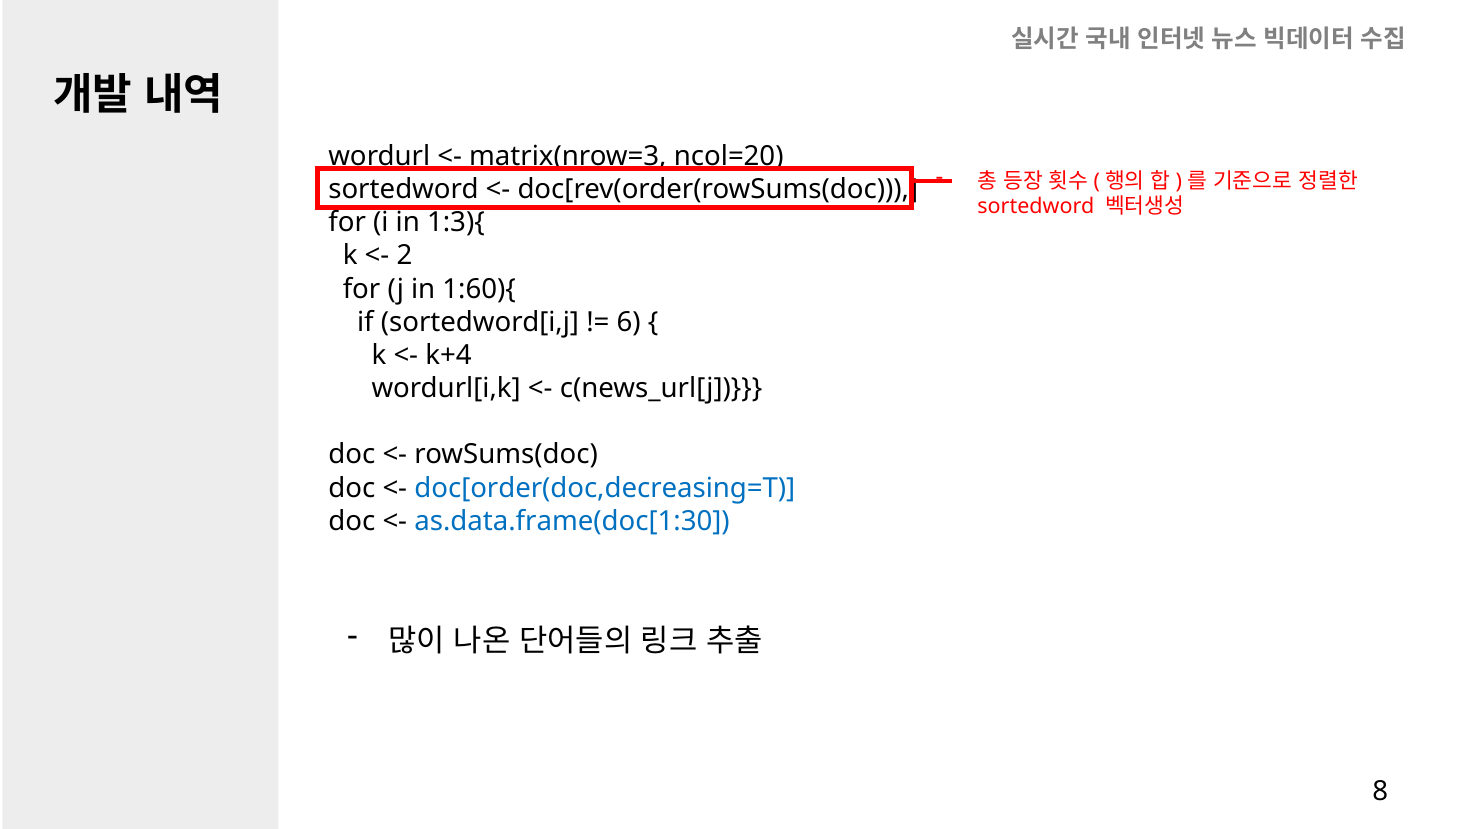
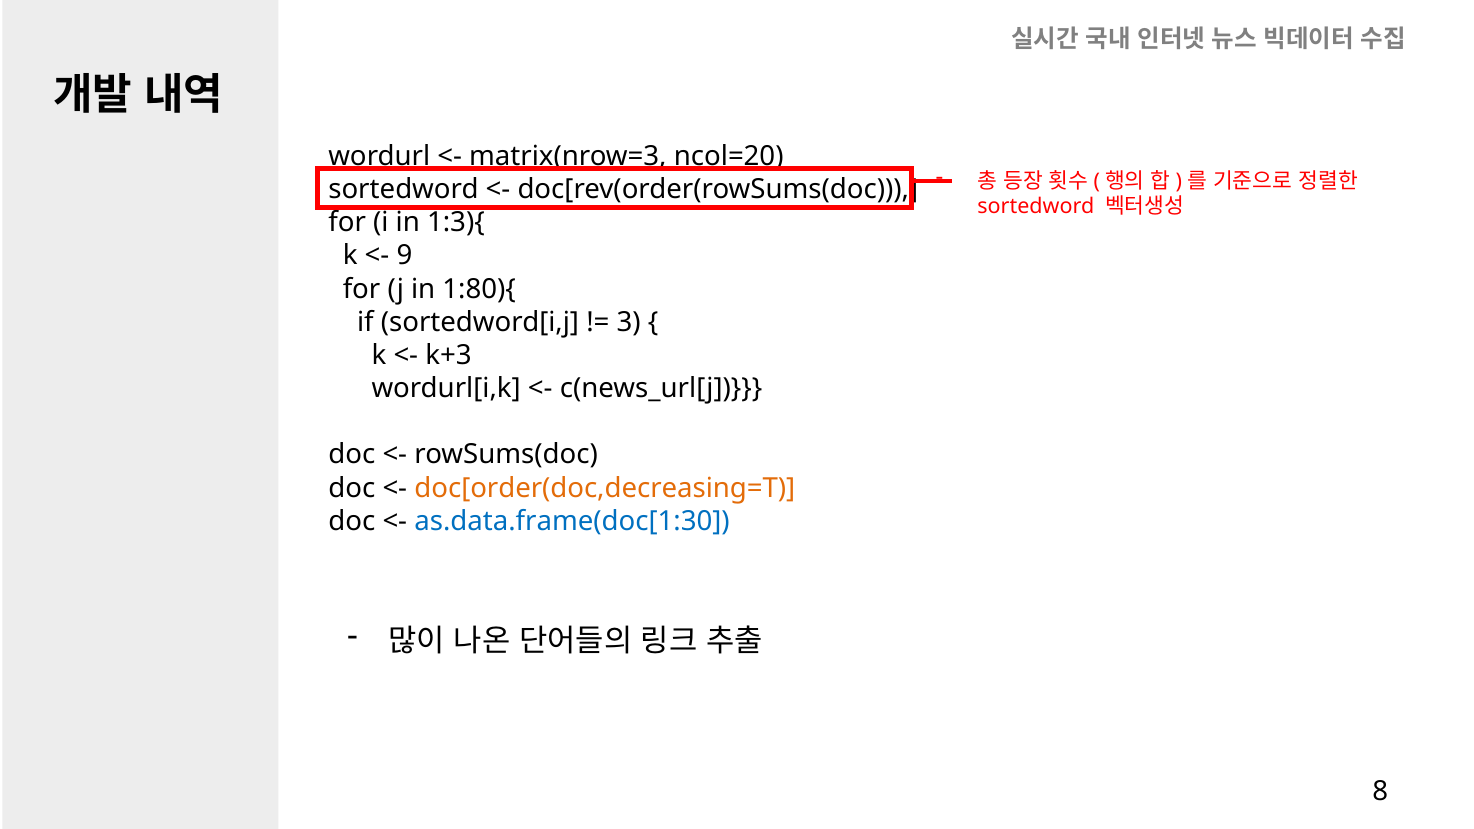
2: 2 -> 9 (404, 256)
1:60){: 1:60){ -> 1:80){ (479, 289)
6: 6 -> 3 (629, 322)
k+4: k+4 -> k+3 (449, 355)
doc[order(doc,decreasing=T colour: blue -> orange (605, 488)
